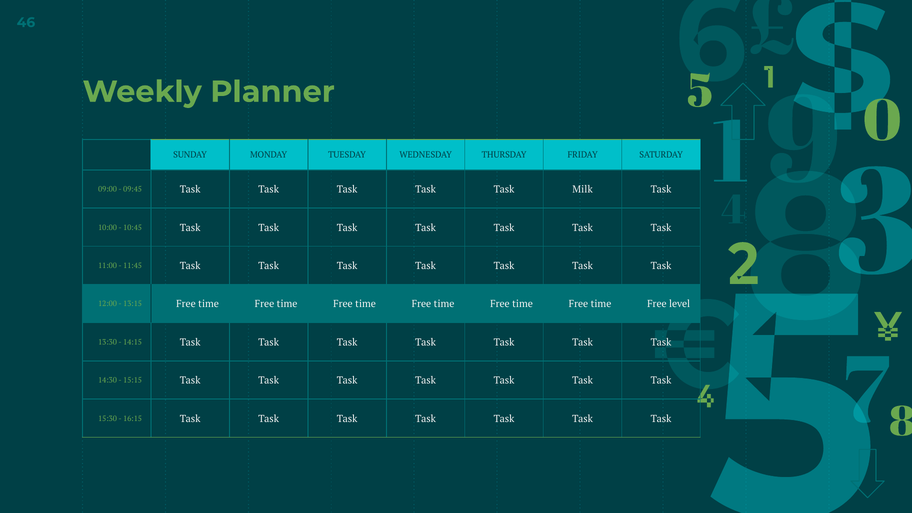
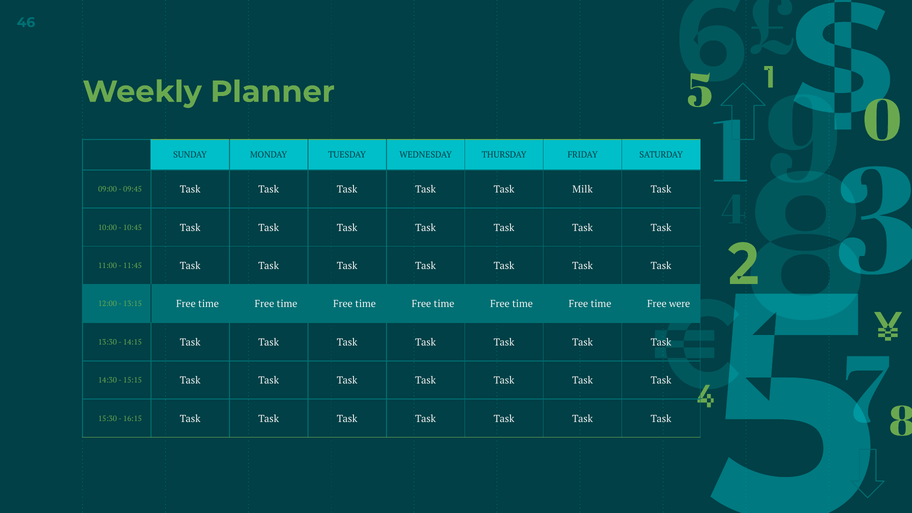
level: level -> were (680, 304)
